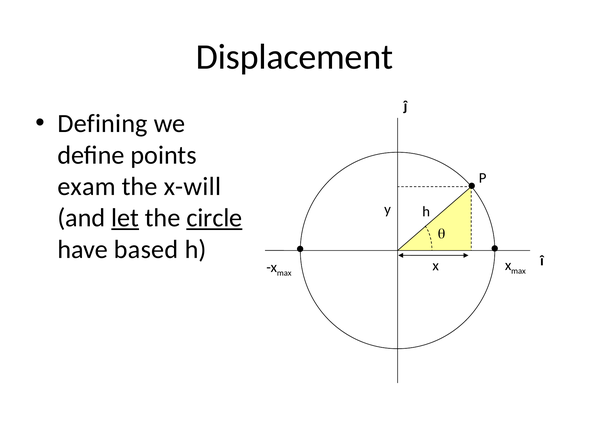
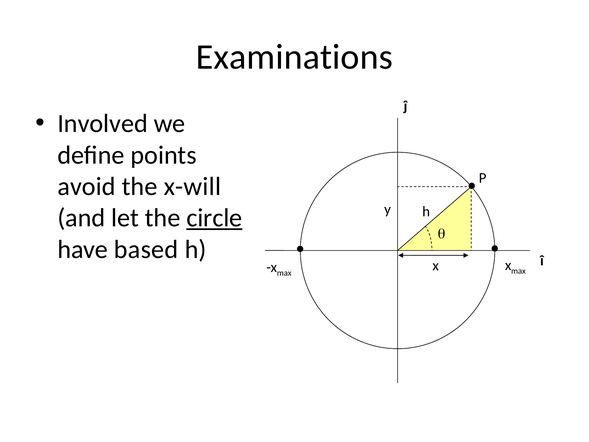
Displacement: Displacement -> Examinations (294, 57)
Defining: Defining -> Involved (103, 124)
exam: exam -> avoid (87, 186)
let underline: present -> none (125, 218)
